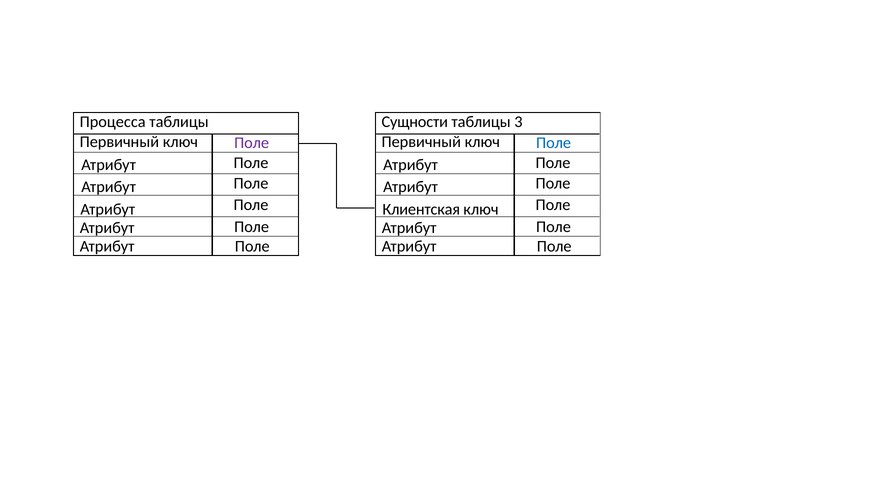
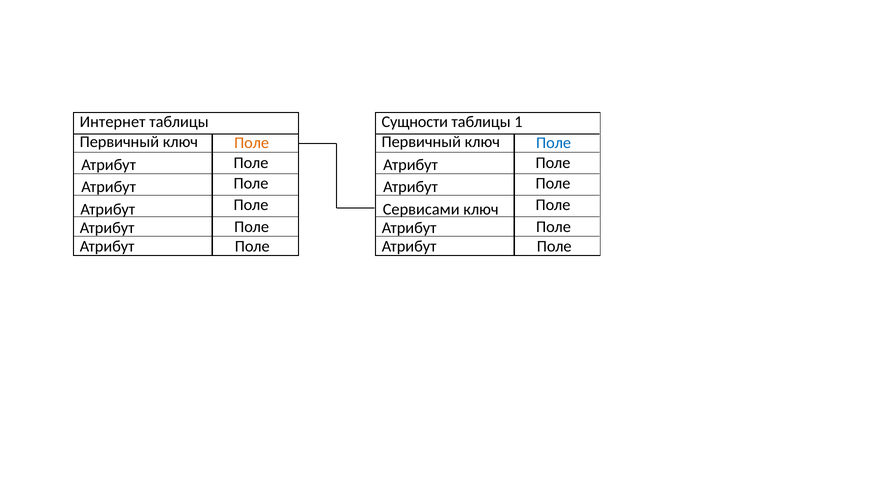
Процесса: Процесса -> Интернет (113, 122)
3: 3 -> 1 (518, 122)
Поле colour: purple -> orange (252, 143)
Клиентская: Клиентская -> Сервисами (421, 210)
